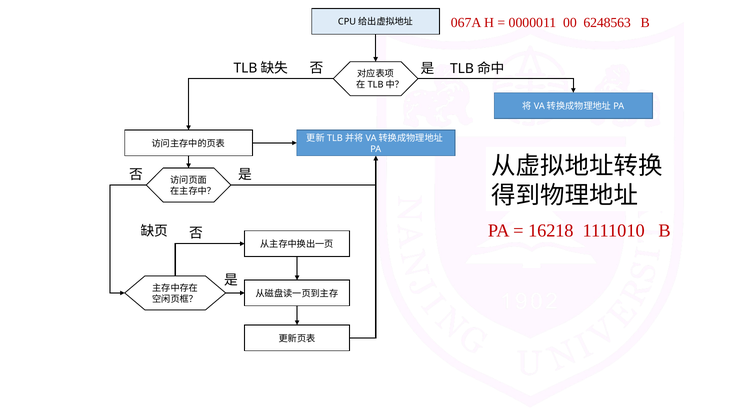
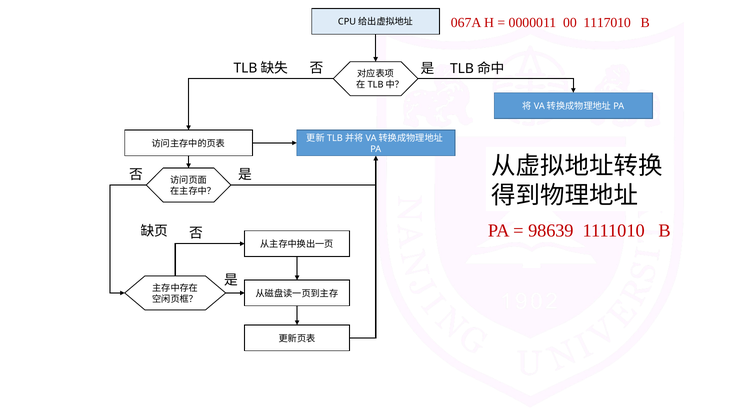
6248563: 6248563 -> 1117010 (607, 23)
16218: 16218 -> 98639 (551, 231)
